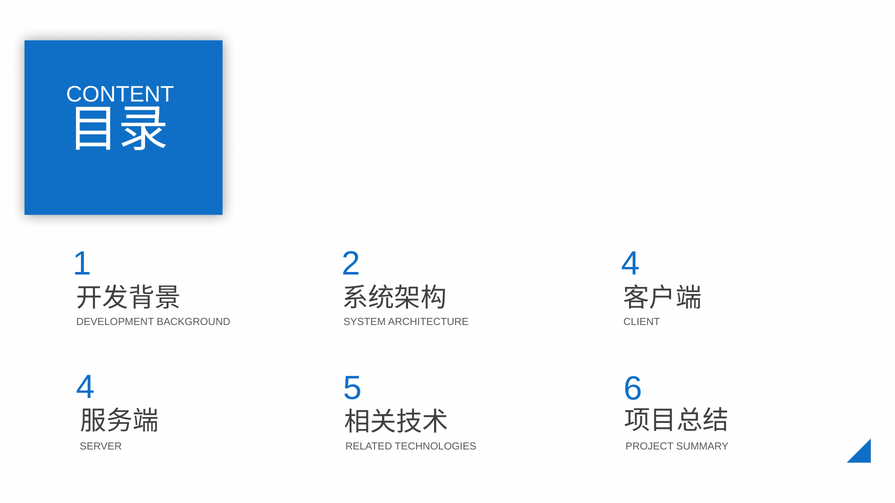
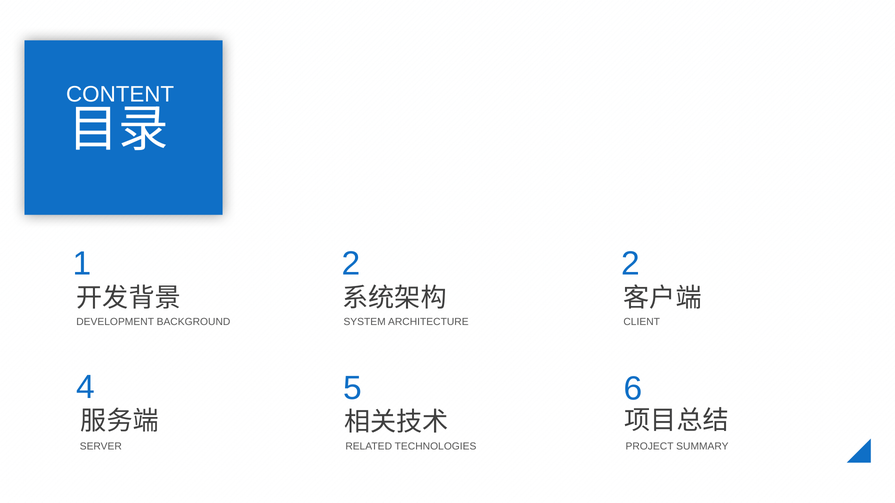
2 4: 4 -> 2 (631, 264)
